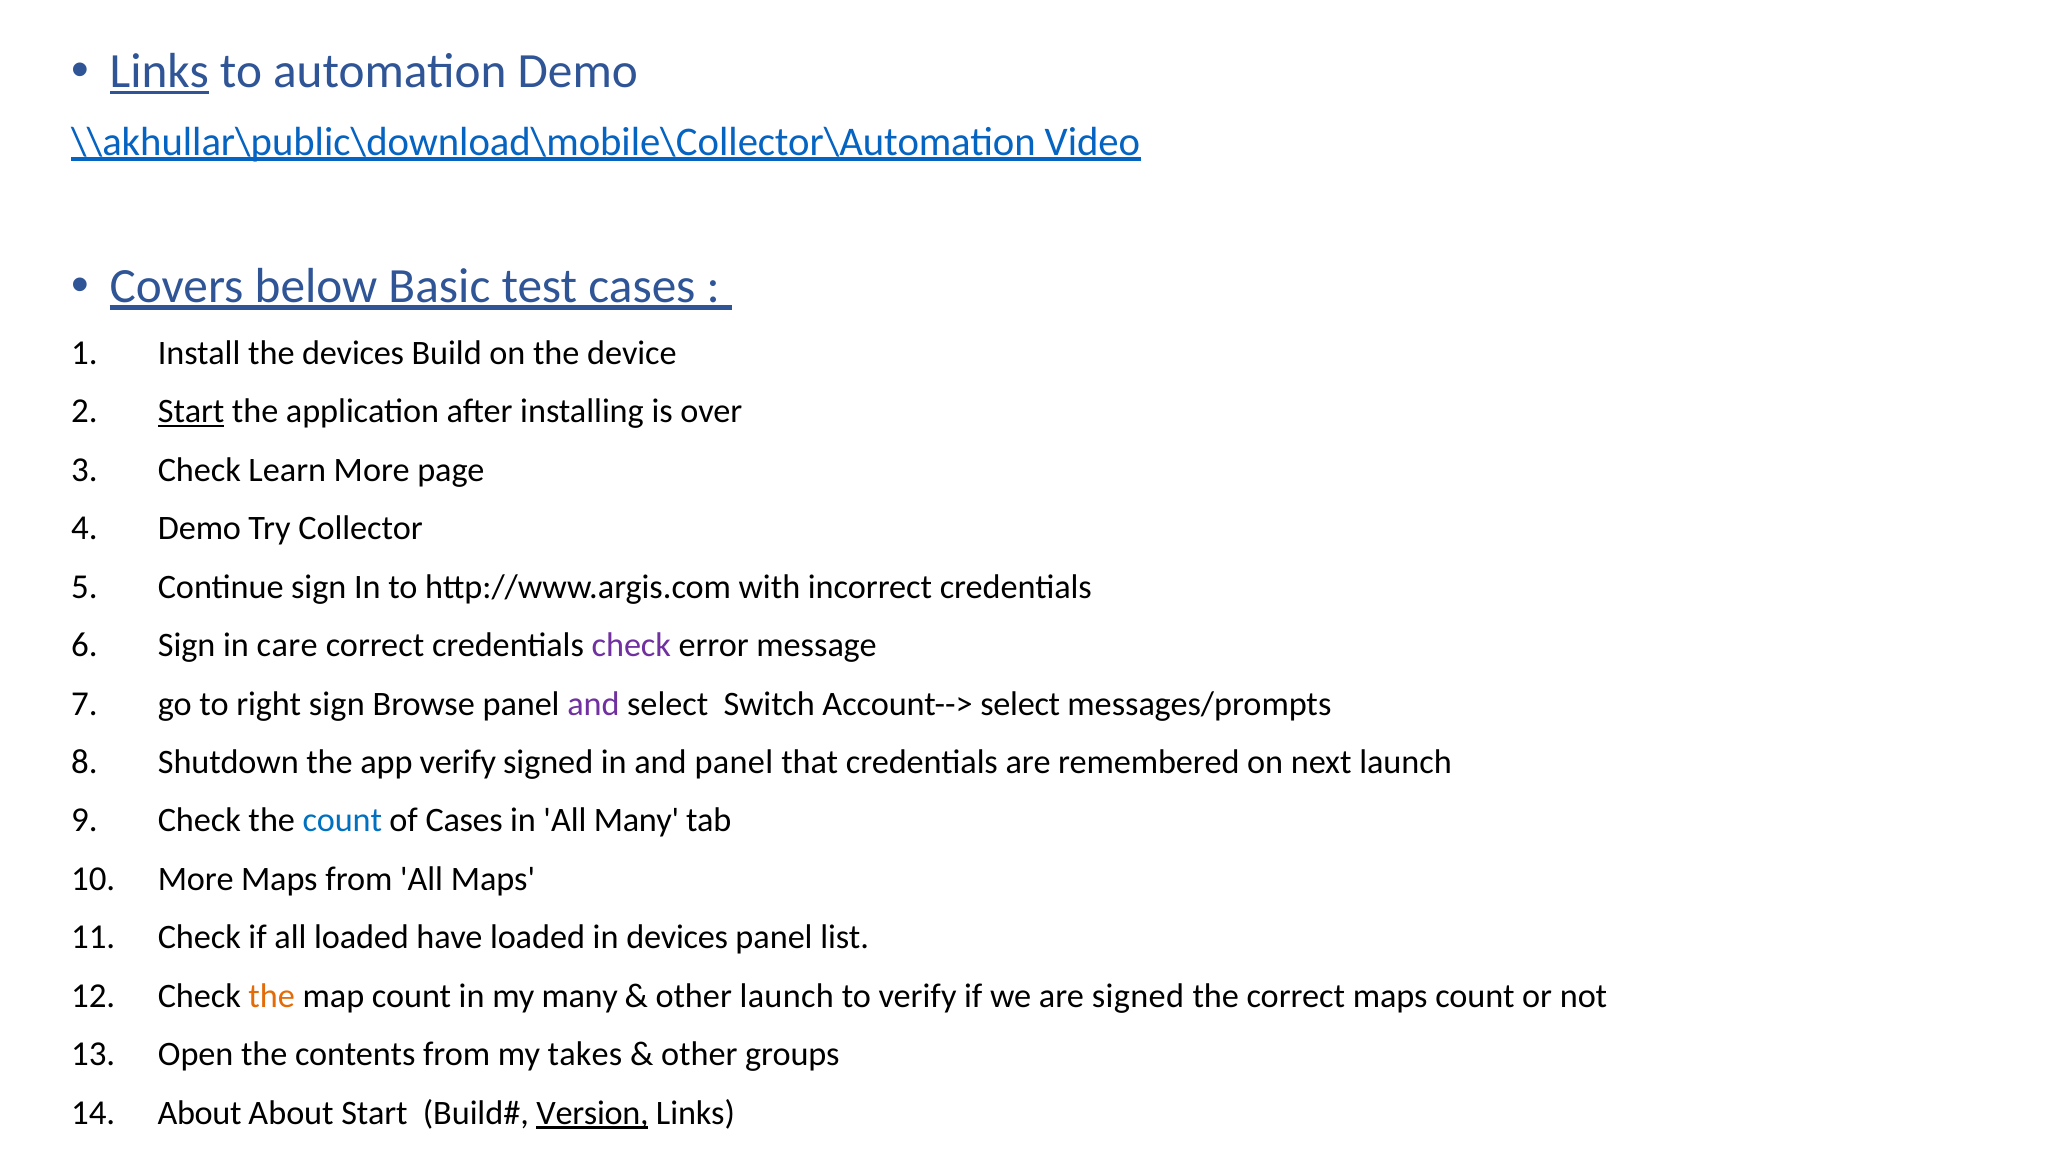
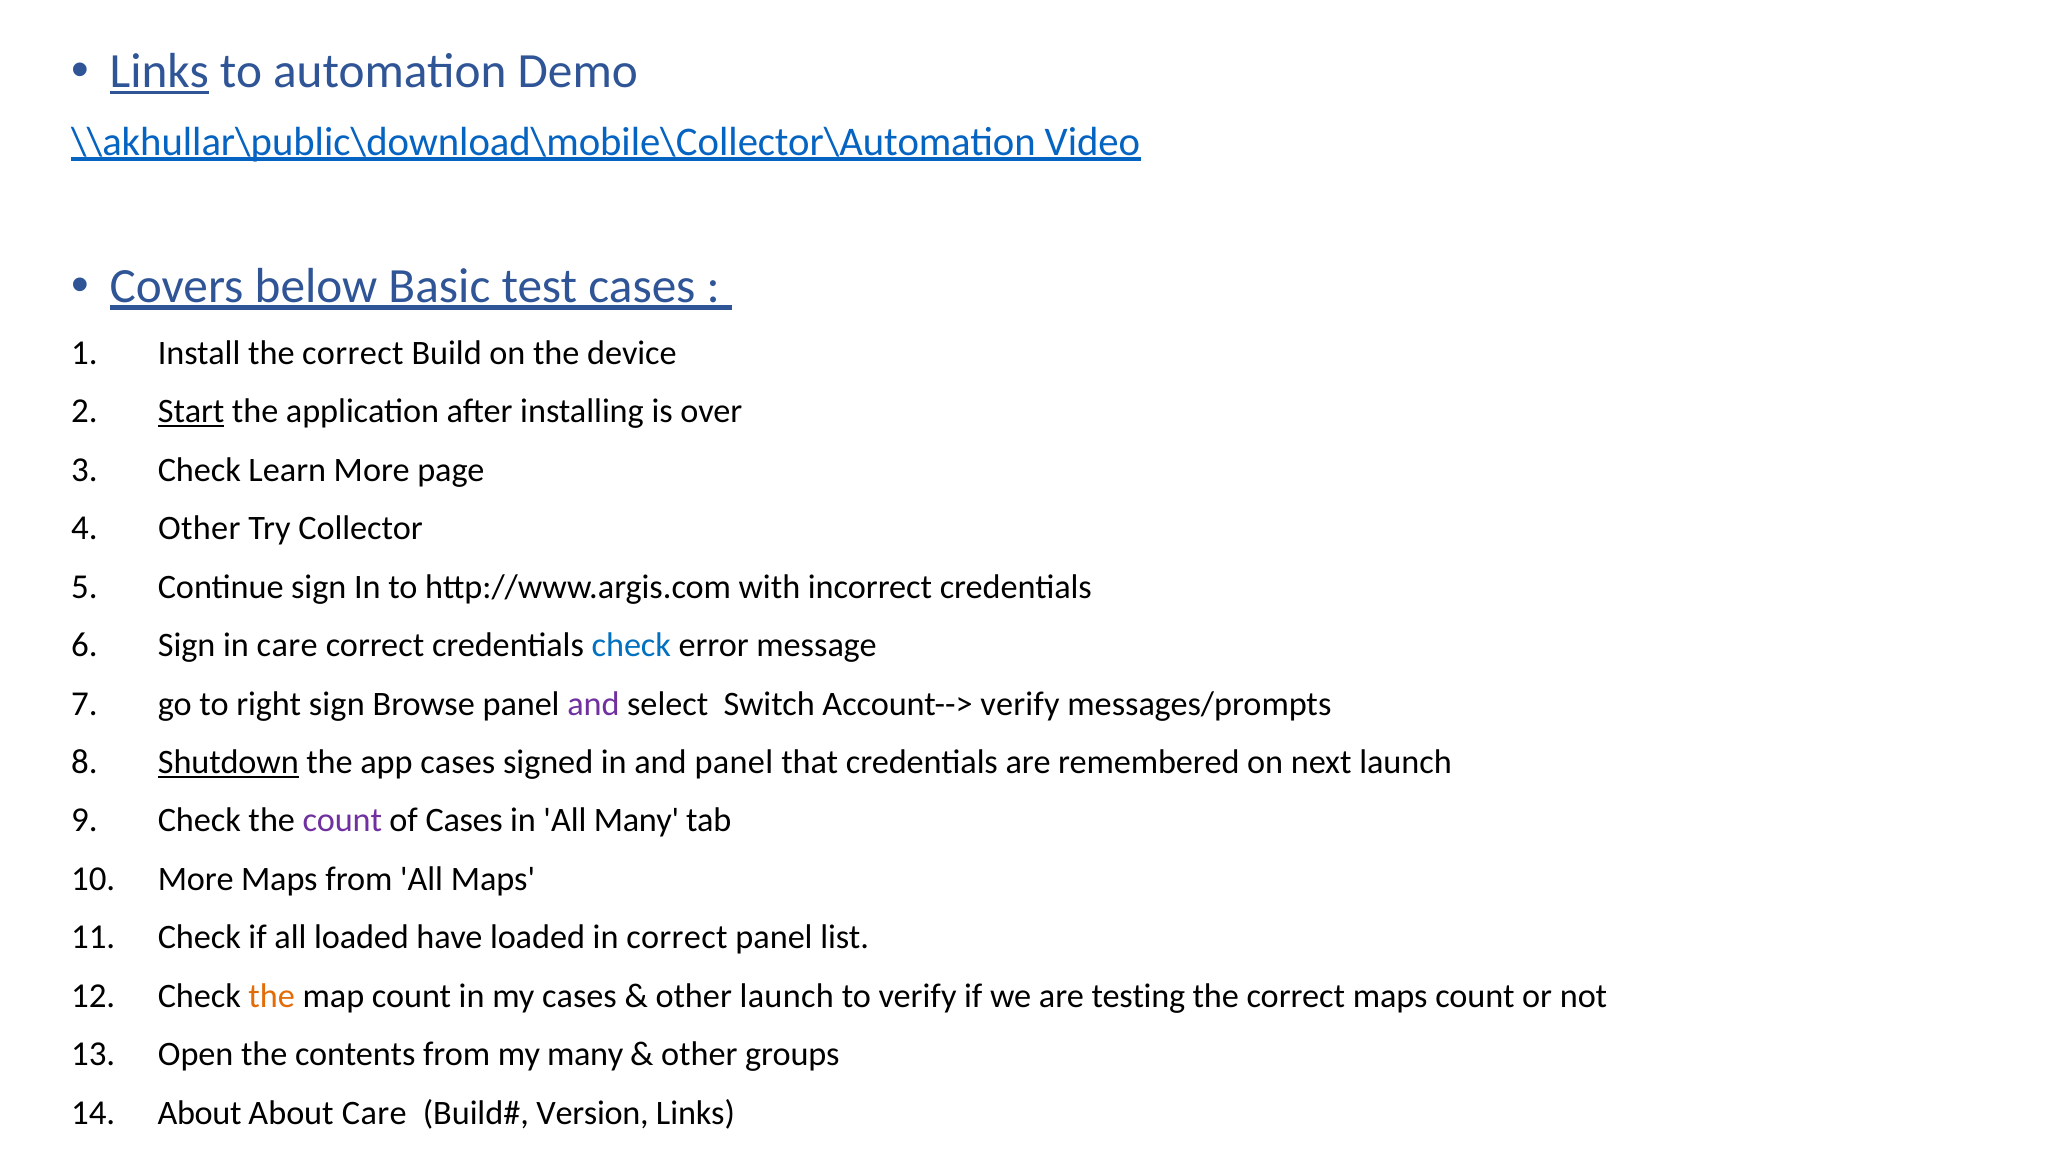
Install the devices: devices -> correct (353, 353)
Demo: Demo -> Other (199, 529)
check colour: purple -> blue (631, 645)
Account--> select: select -> verify (1020, 704)
Shutdown underline: none -> present (228, 762)
app verify: verify -> cases (458, 762)
count colour: blue -> purple (342, 821)
in devices: devices -> correct (677, 938)
my many: many -> cases (580, 996)
are signed: signed -> testing (1138, 996)
my takes: takes -> many (585, 1054)
About Start: Start -> Care (374, 1113)
Version underline: present -> none (593, 1113)
